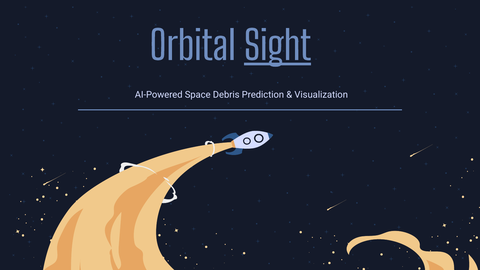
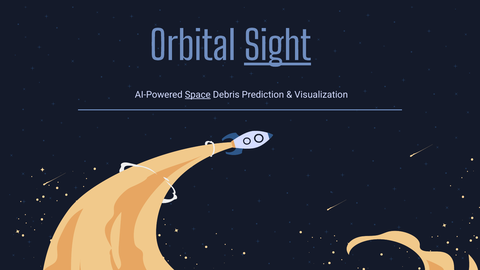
Space underline: none -> present (198, 95)
